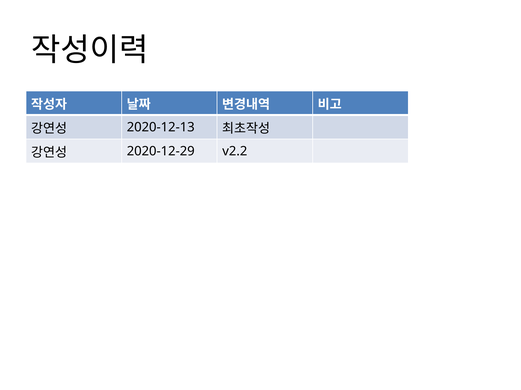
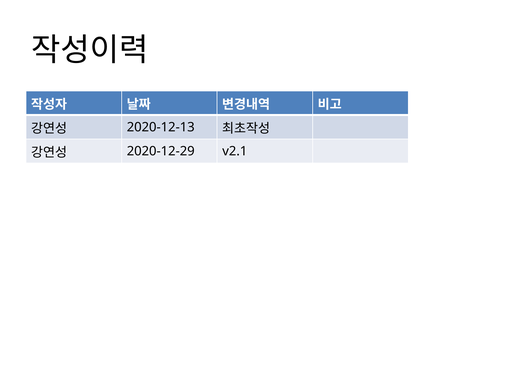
v2.2: v2.2 -> v2.1 (235, 152)
